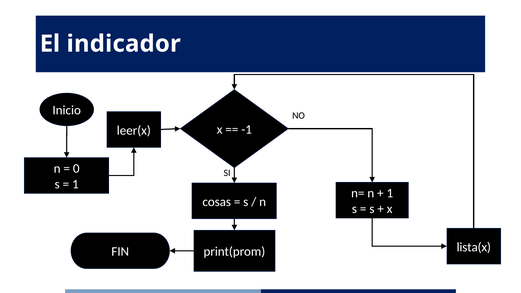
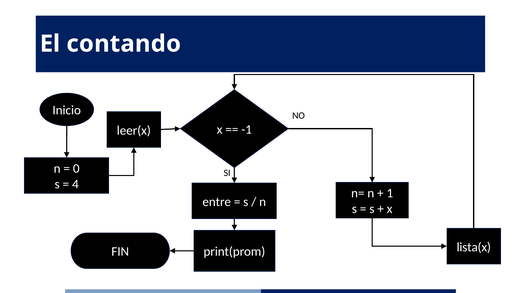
indicador: indicador -> contando (124, 44)
1: 1 -> 4 (75, 184)
cosas: cosas -> entre (217, 202)
